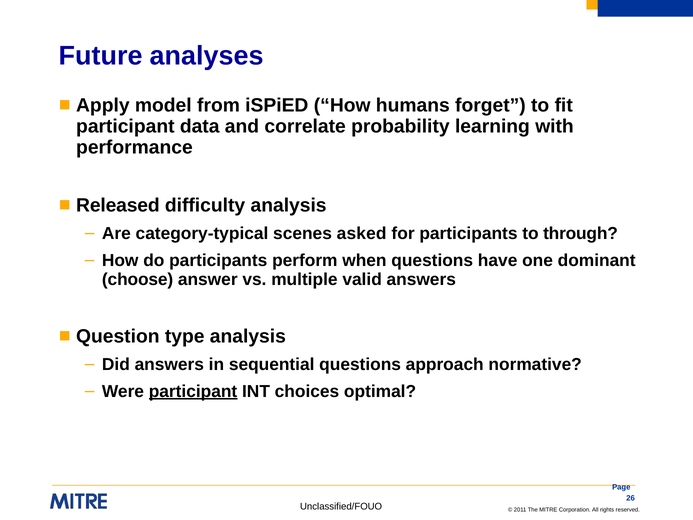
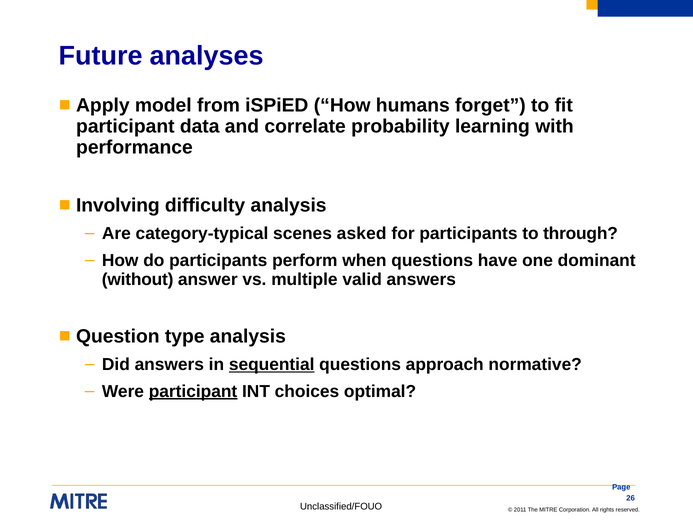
Released: Released -> Involving (118, 205)
choose: choose -> without (138, 279)
sequential underline: none -> present (272, 364)
